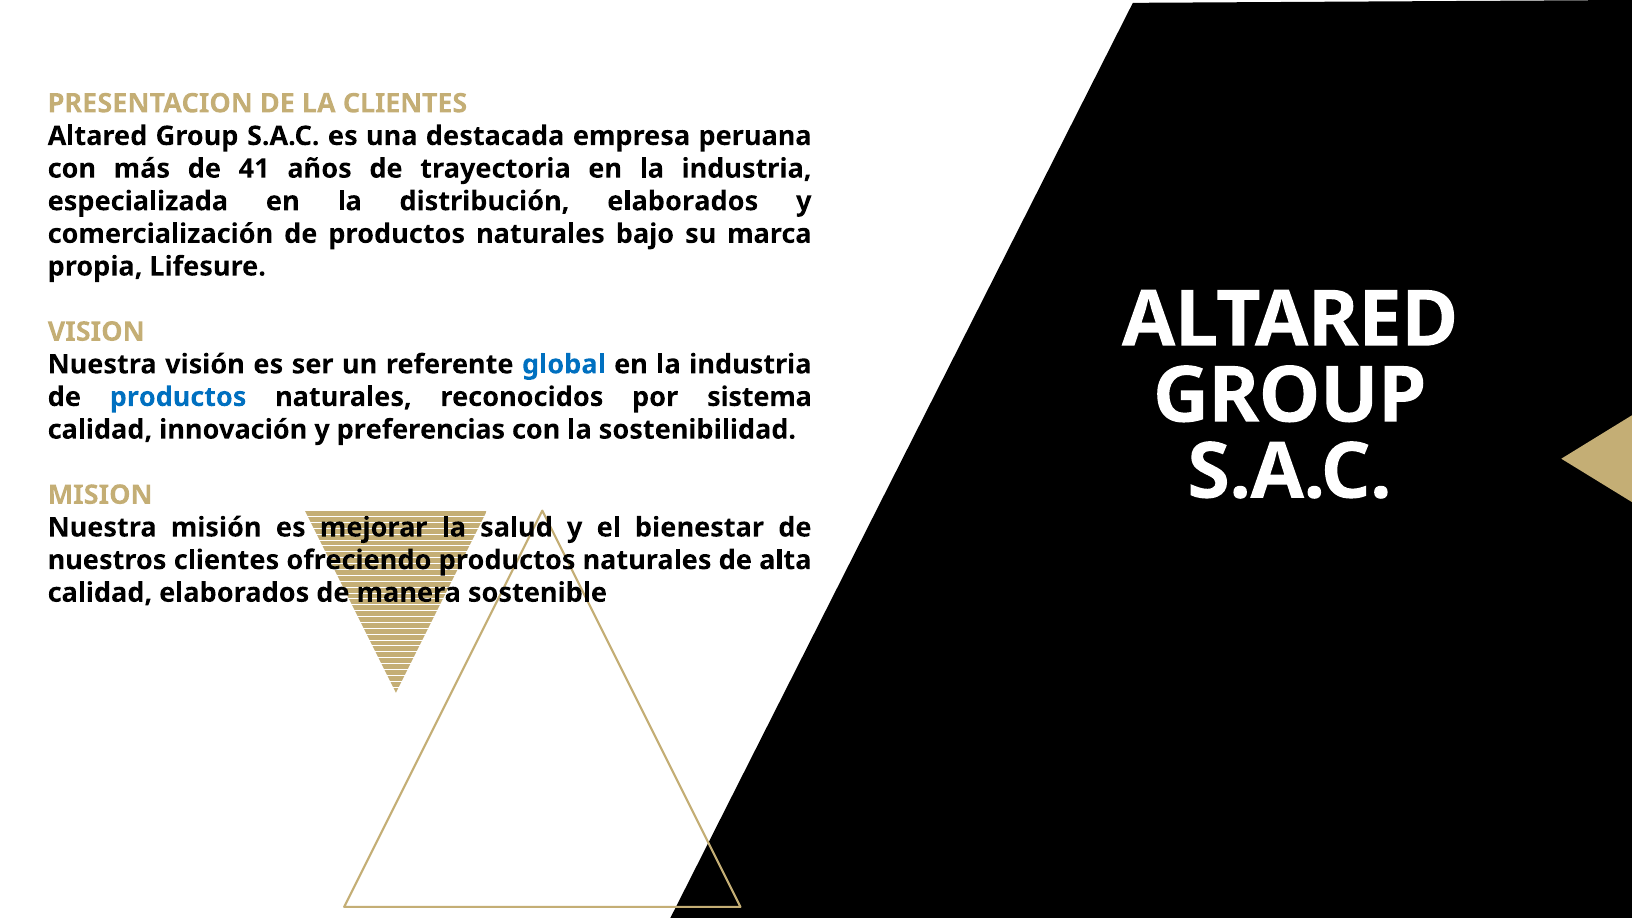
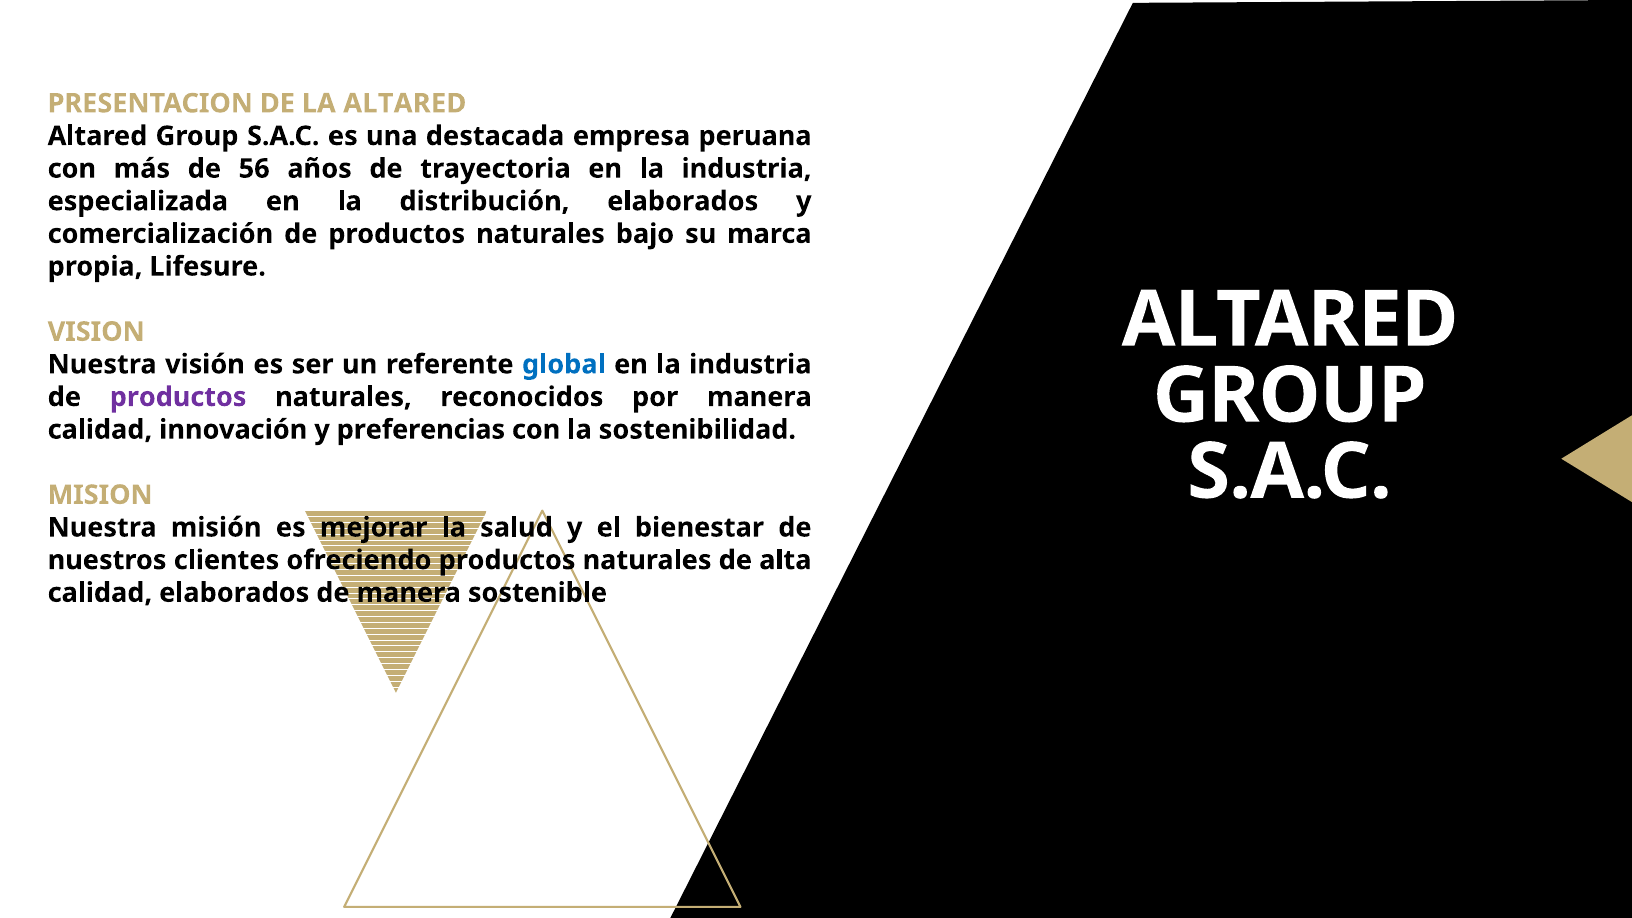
LA CLIENTES: CLIENTES -> ALTARED (405, 103)
41: 41 -> 56 (254, 169)
productos colour: blue -> purple (178, 397)
por sistema: sistema -> manera (759, 397)
